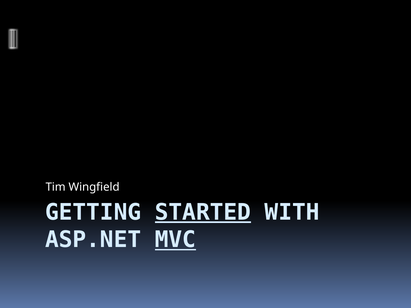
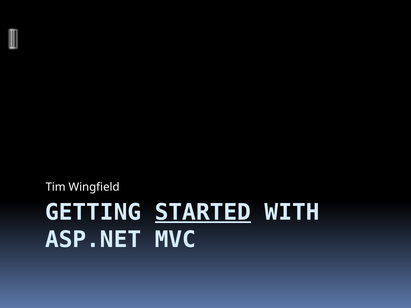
MVC underline: present -> none (175, 240)
